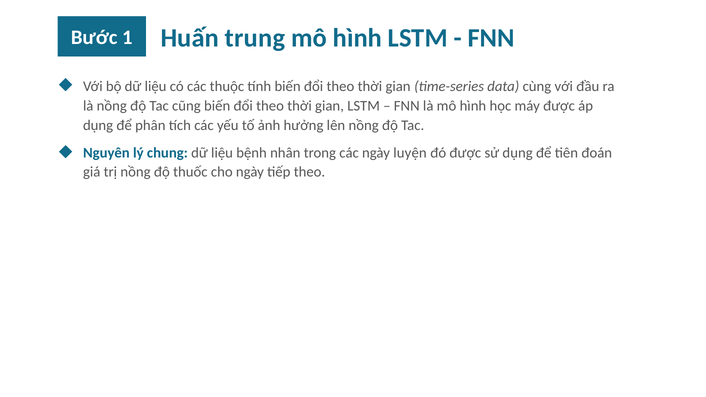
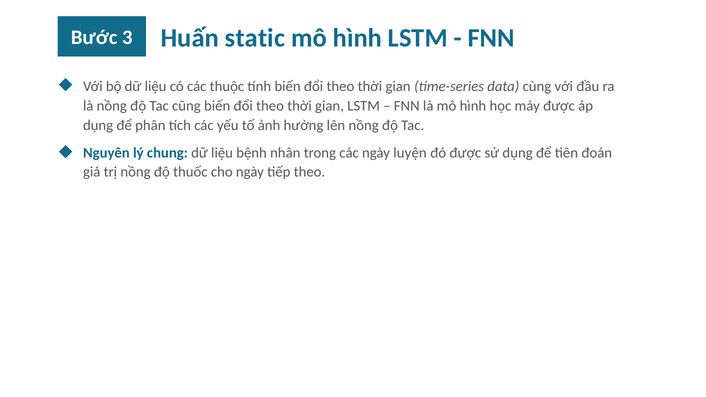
1: 1 -> 3 (127, 38)
trung: trung -> static (255, 38)
